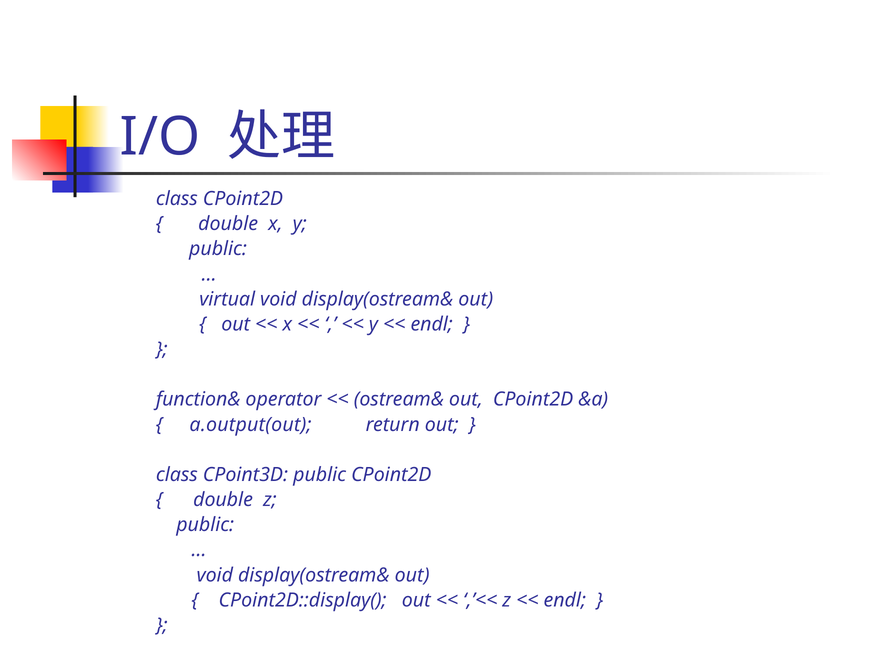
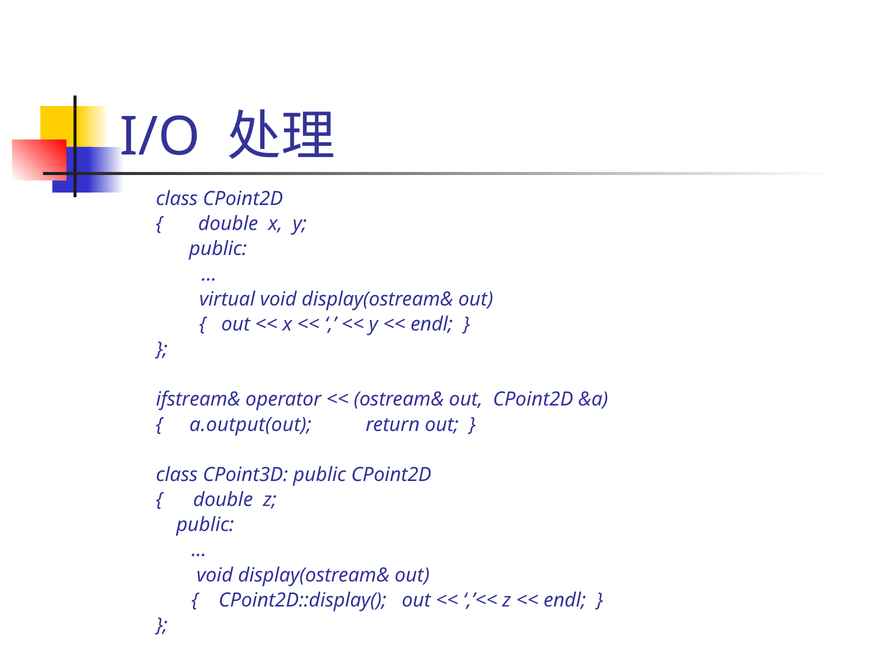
function&: function& -> ifstream& (198, 400)
